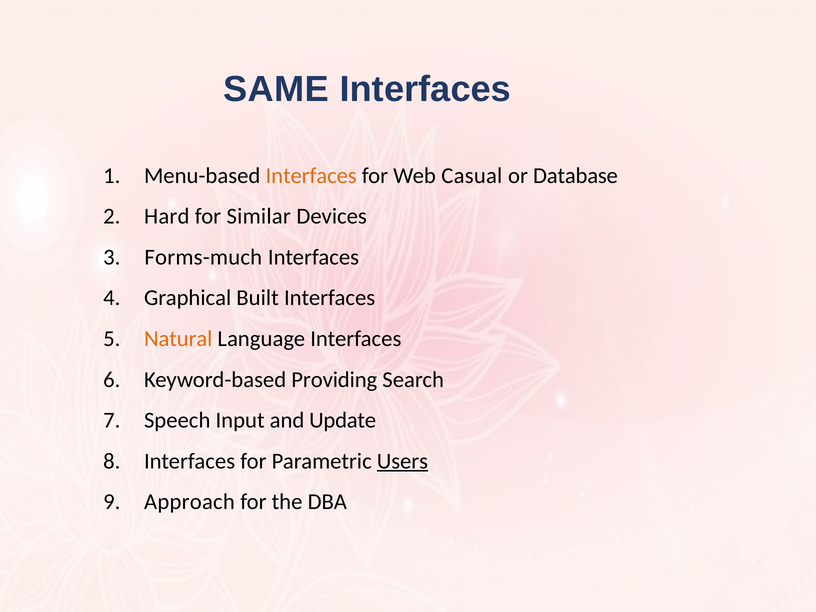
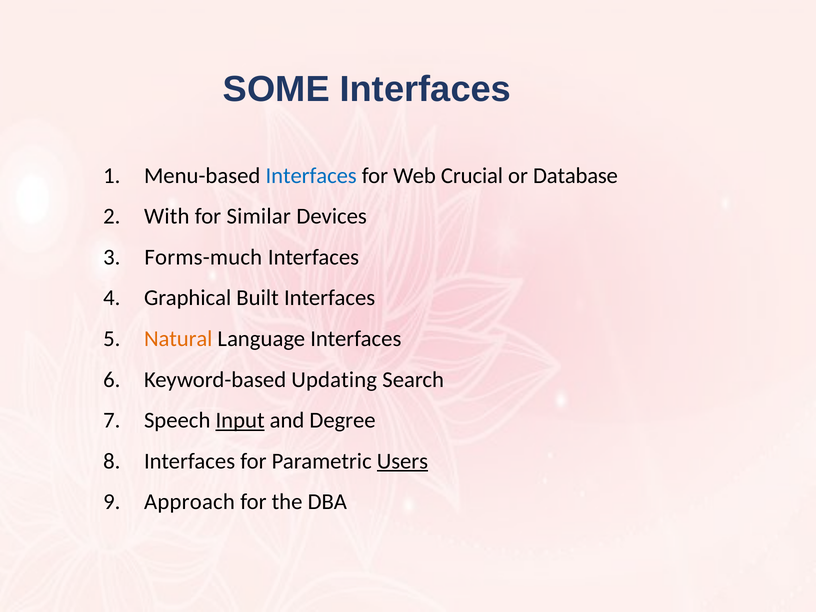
SAME: SAME -> SOME (276, 90)
Interfaces colour: orange -> blue (311, 176)
Casual: Casual -> Crucial (472, 176)
Hard: Hard -> With (167, 216)
Providing: Providing -> Updating (334, 380)
Input underline: none -> present (240, 420)
Update: Update -> Degree (343, 420)
